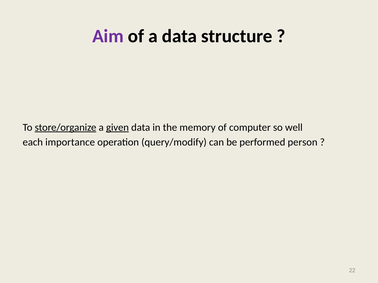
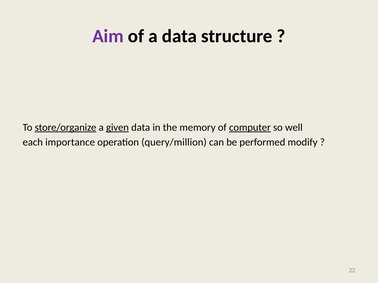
computer underline: none -> present (250, 128)
query/modify: query/modify -> query/million (174, 142)
person: person -> modify (303, 142)
